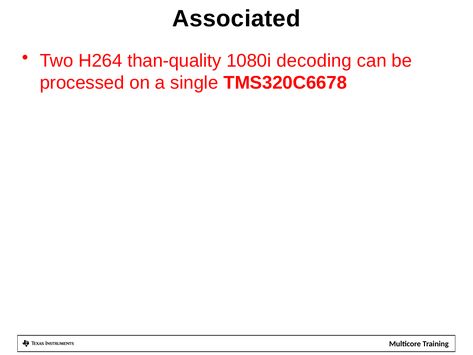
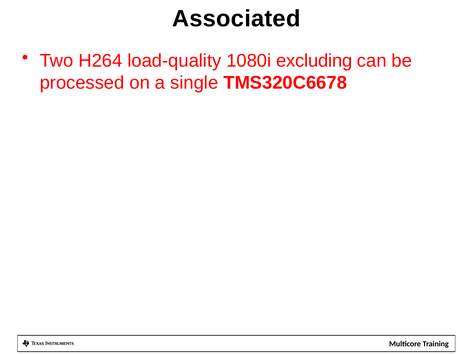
than-quality: than-quality -> load-quality (174, 61)
decoding: decoding -> excluding (314, 61)
